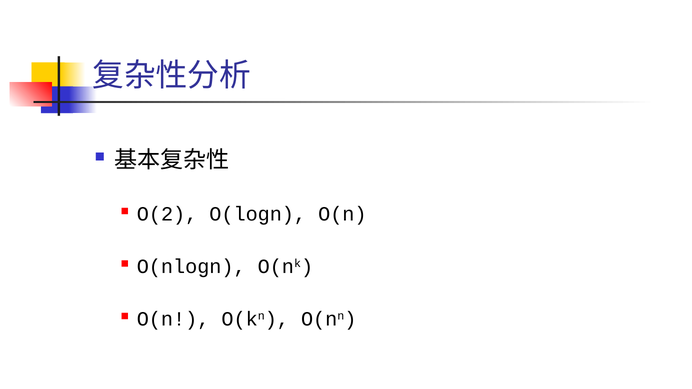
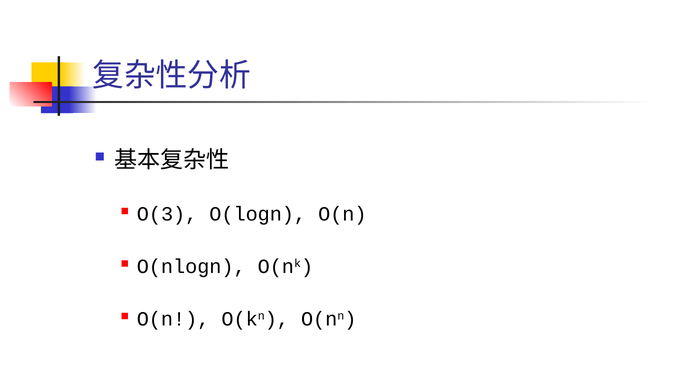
O(2: O(2 -> O(3 (167, 214)
